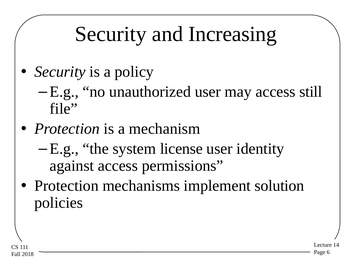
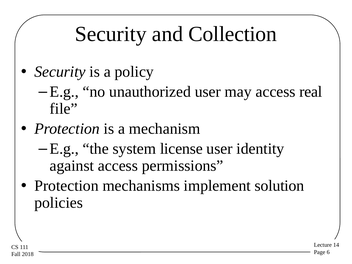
Increasing: Increasing -> Collection (233, 34)
still: still -> real (311, 92)
